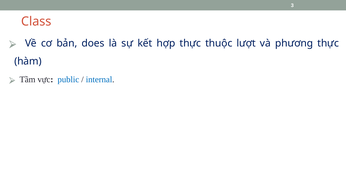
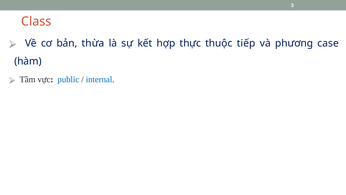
does: does -> thừa (93, 43)
lượt: lượt -> tiếp (246, 43)
phương thực: thực -> case (328, 43)
